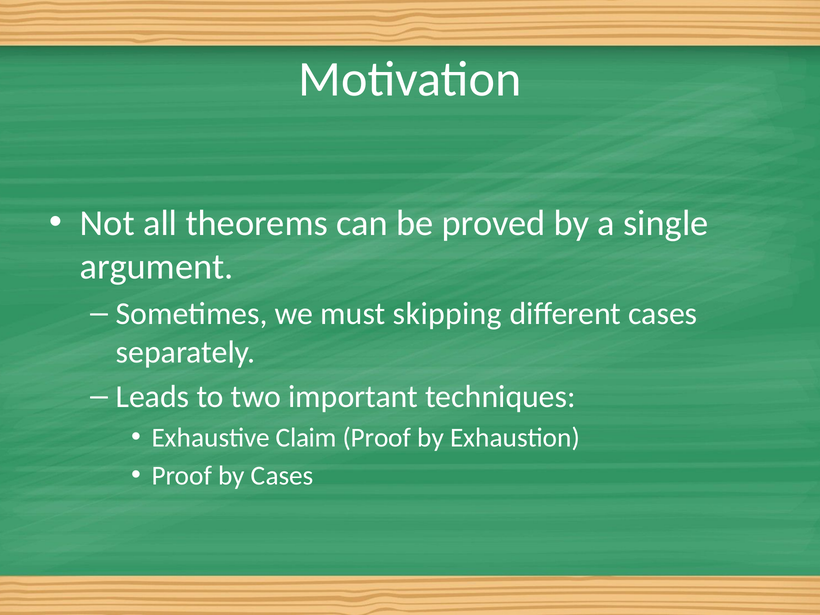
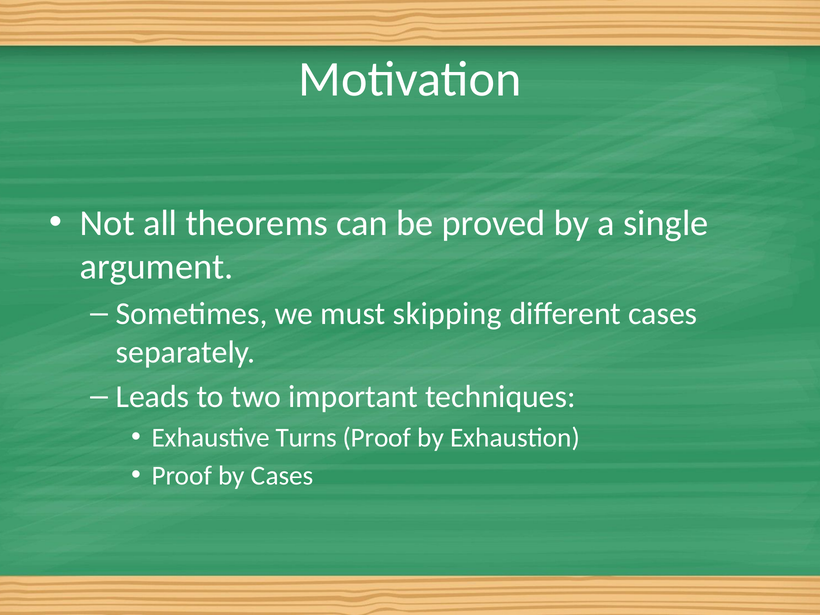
Claim: Claim -> Turns (306, 438)
